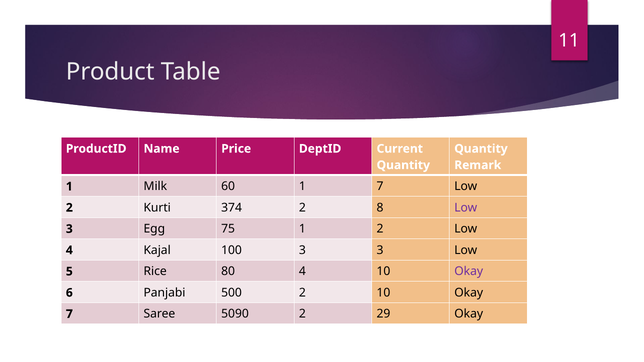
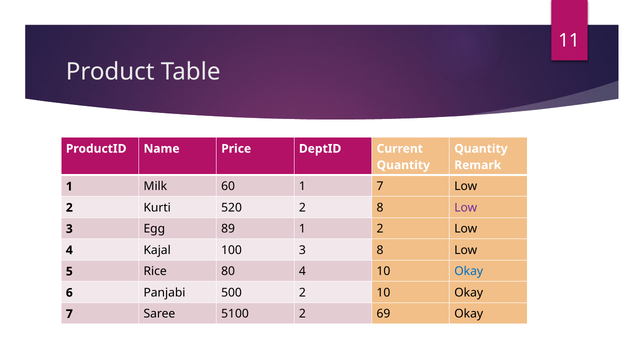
374: 374 -> 520 (232, 208)
75: 75 -> 89 (228, 229)
3 3: 3 -> 8 (380, 250)
Okay colour: purple -> blue (469, 272)
5090: 5090 -> 5100 (235, 314)
29: 29 -> 69 (383, 314)
